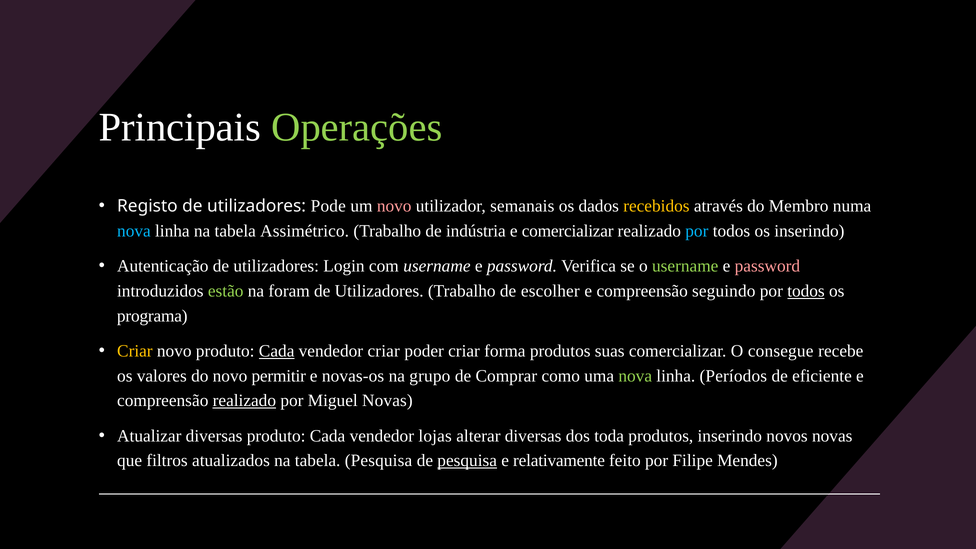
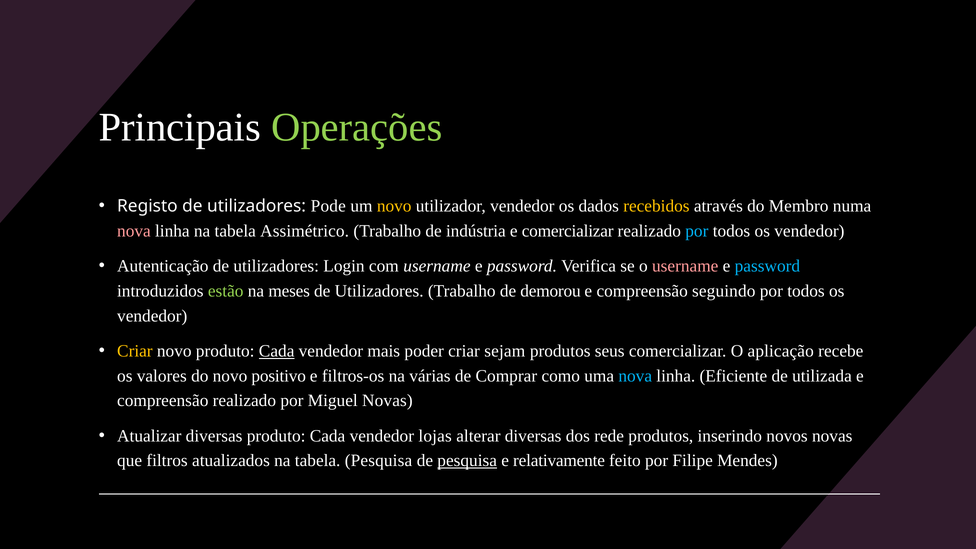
novo colour: pink -> yellow (394, 206)
utilizador semanais: semanais -> vendedor (522, 206)
nova colour: light blue -> pink (134, 231)
inserindo: inserindo -> vendedor (809, 231)
username colour: light green -> pink (685, 266)
password colour: pink -> light blue (767, 266)
foram: foram -> meses (289, 291)
escolher: escolher -> demorou (550, 291)
todos underline: present -> none (806, 291)
programa: programa -> vendedor (152, 316)
vendedor criar: criar -> mais (384, 351)
forma: forma -> sejam (505, 351)
suas: suas -> seus (610, 351)
consegue: consegue -> aplicação (781, 351)
permitir: permitir -> positivo (279, 376)
novas-os: novas-os -> filtros-os (353, 376)
grupo: grupo -> várias (430, 376)
nova colour: light green -> light blue (635, 376)
Períodos: Períodos -> Eficiente (733, 376)
eficiente: eficiente -> utilizada (822, 376)
realizado underline: present -> none (244, 401)
toda: toda -> rede (609, 436)
